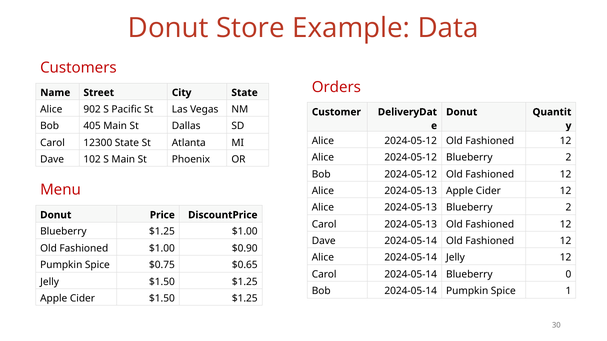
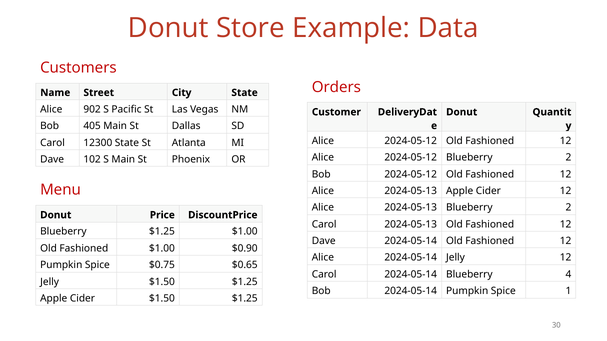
0: 0 -> 4 (568, 275)
